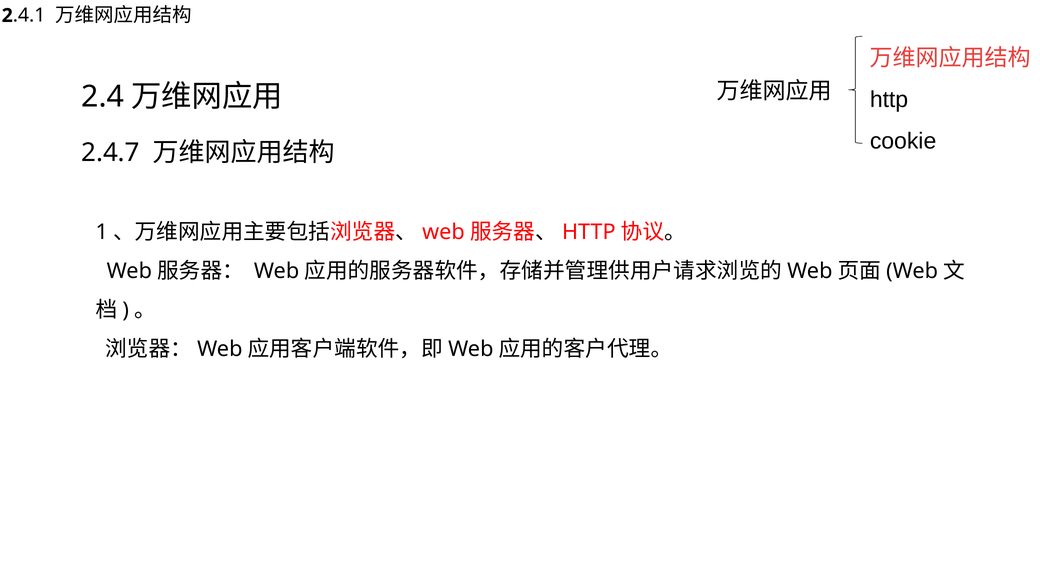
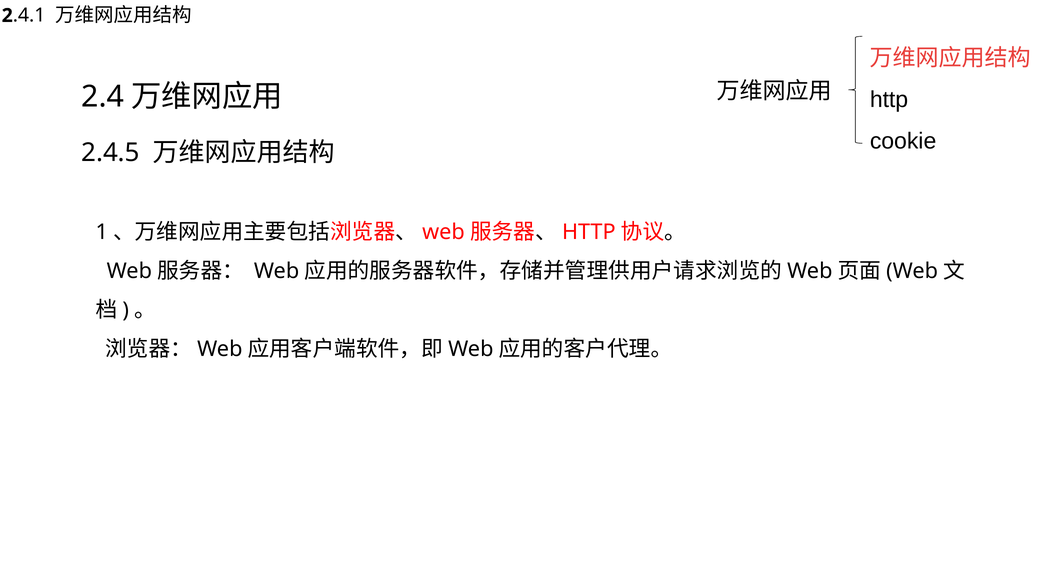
2.4.7: 2.4.7 -> 2.4.5 (110, 153)
